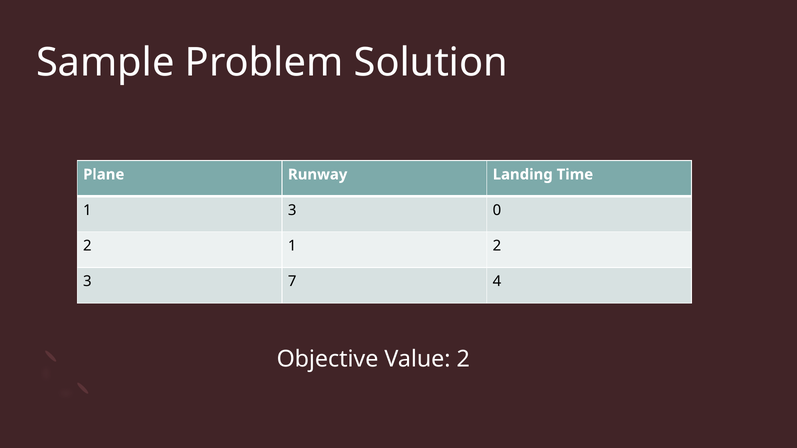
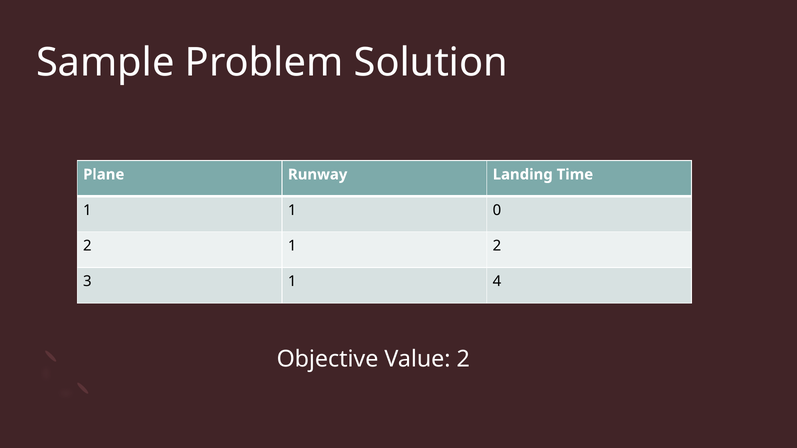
1 3: 3 -> 1 (292, 210)
3 7: 7 -> 1 (292, 282)
